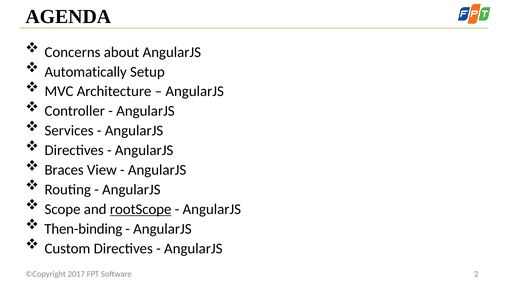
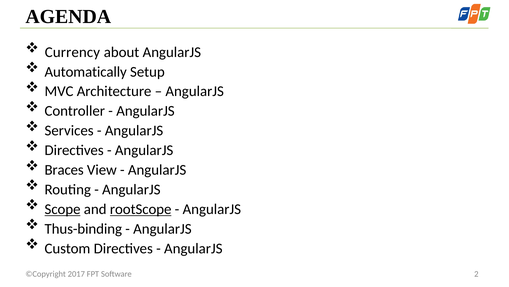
Concerns: Concerns -> Currency (72, 52)
Scope underline: none -> present (63, 209)
Then-binding: Then-binding -> Thus-binding (83, 228)
